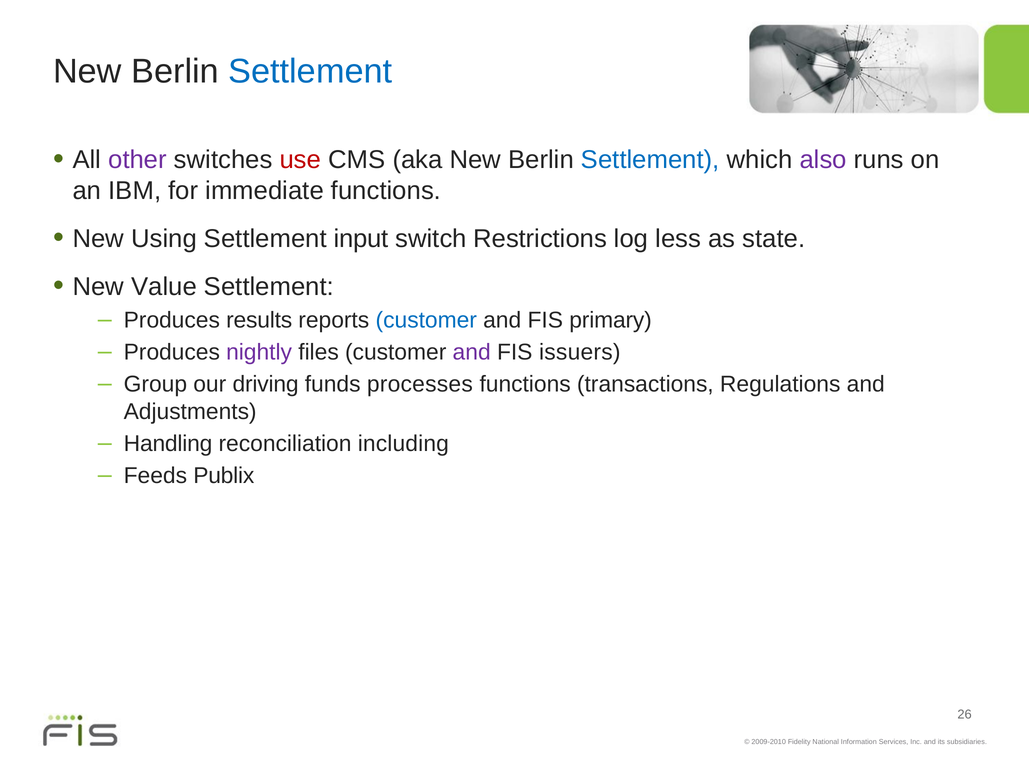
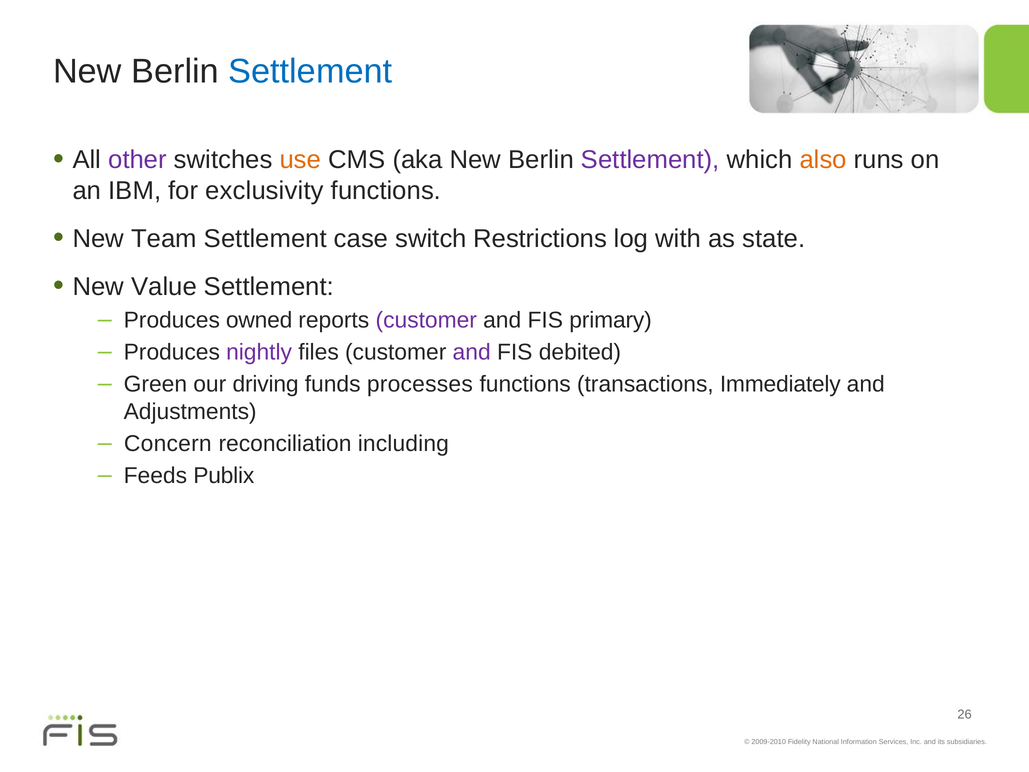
use colour: red -> orange (300, 160)
Settlement colour: blue -> purple (650, 160)
also colour: purple -> orange (823, 160)
immediate: immediate -> exclusivity (265, 190)
Using: Using -> Team (164, 238)
input: input -> case (361, 238)
less: less -> with (678, 238)
results: results -> owned (259, 320)
customer colour: blue -> purple (426, 320)
issuers: issuers -> debited (580, 352)
Group: Group -> Green (155, 384)
Regulations: Regulations -> Immediately (780, 384)
Handling: Handling -> Concern (168, 443)
